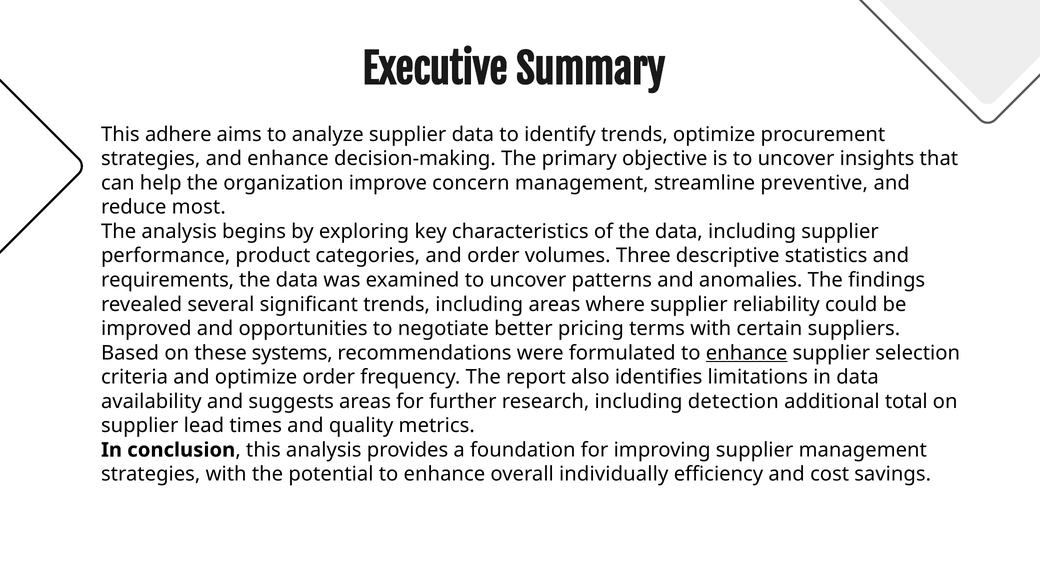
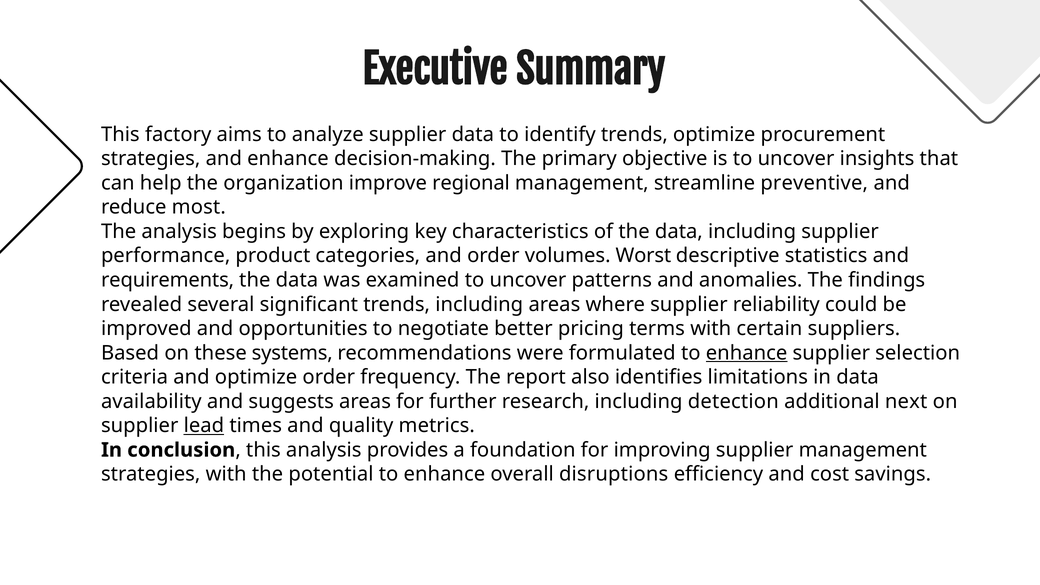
adhere: adhere -> factory (178, 134)
concern: concern -> regional (471, 183)
Three: Three -> Worst (643, 256)
total: total -> next (906, 401)
lead underline: none -> present (204, 426)
individually: individually -> disruptions (614, 474)
